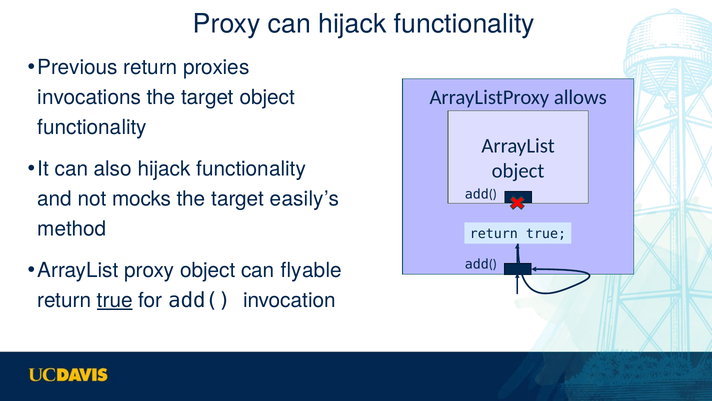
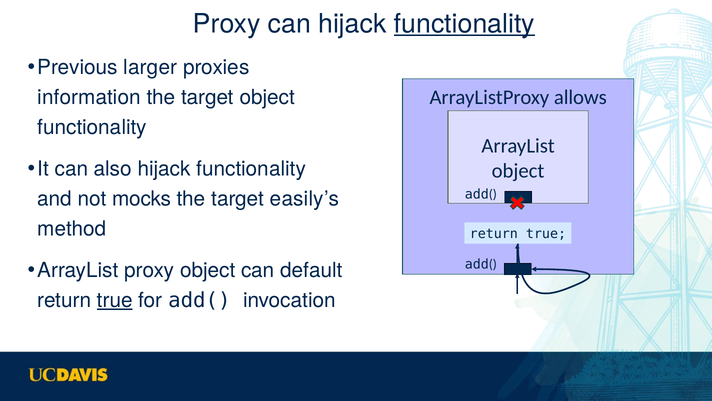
functionality underline: none -> present (464, 24)
Previous return: return -> larger (150, 67)
invocations: invocations -> information (89, 97)
flyable: flyable -> default (311, 270)
